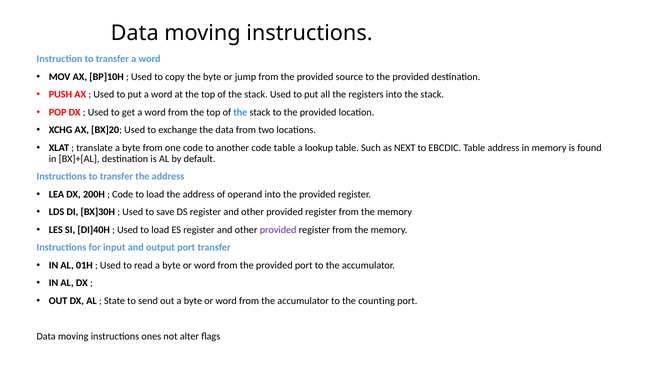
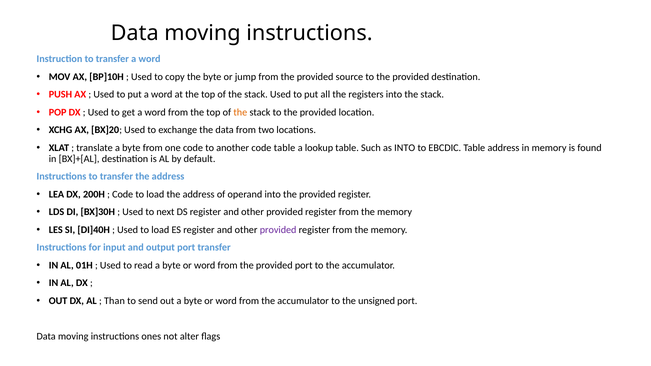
the colour: blue -> orange (240, 112)
as NEXT: NEXT -> INTO (405, 148)
save: save -> next (165, 212)
State: State -> Than (114, 301)
counting: counting -> unsigned (377, 301)
